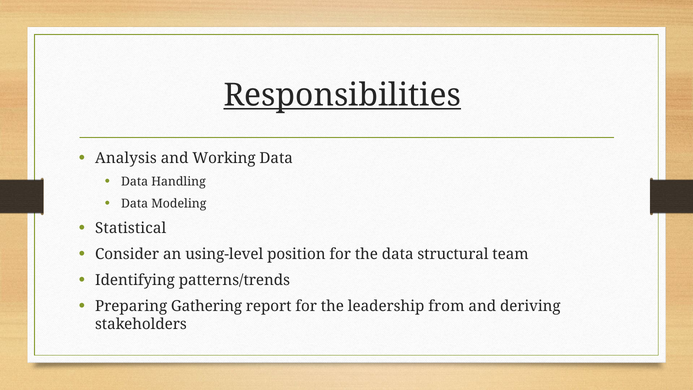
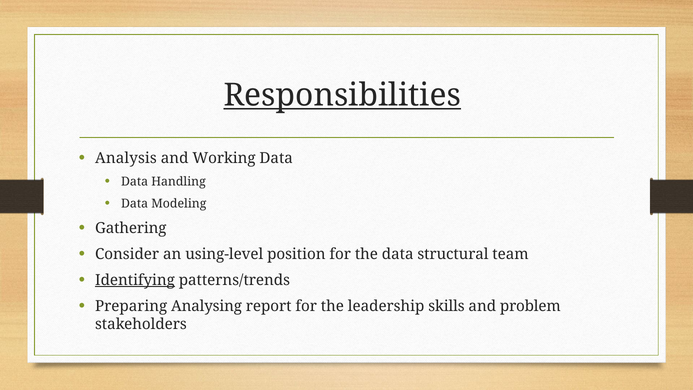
Statistical: Statistical -> Gathering (131, 228)
Identifying underline: none -> present (135, 280)
Gathering: Gathering -> Analysing (207, 306)
from: from -> skills (446, 306)
deriving: deriving -> problem (530, 306)
